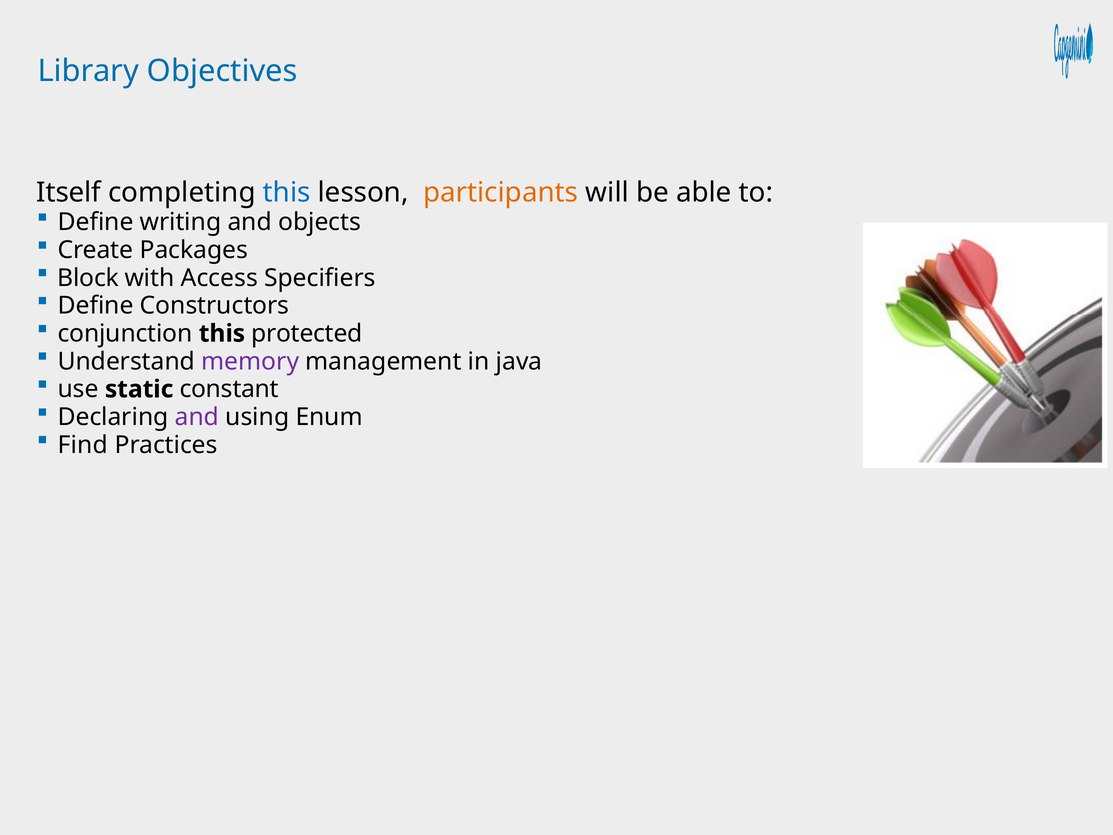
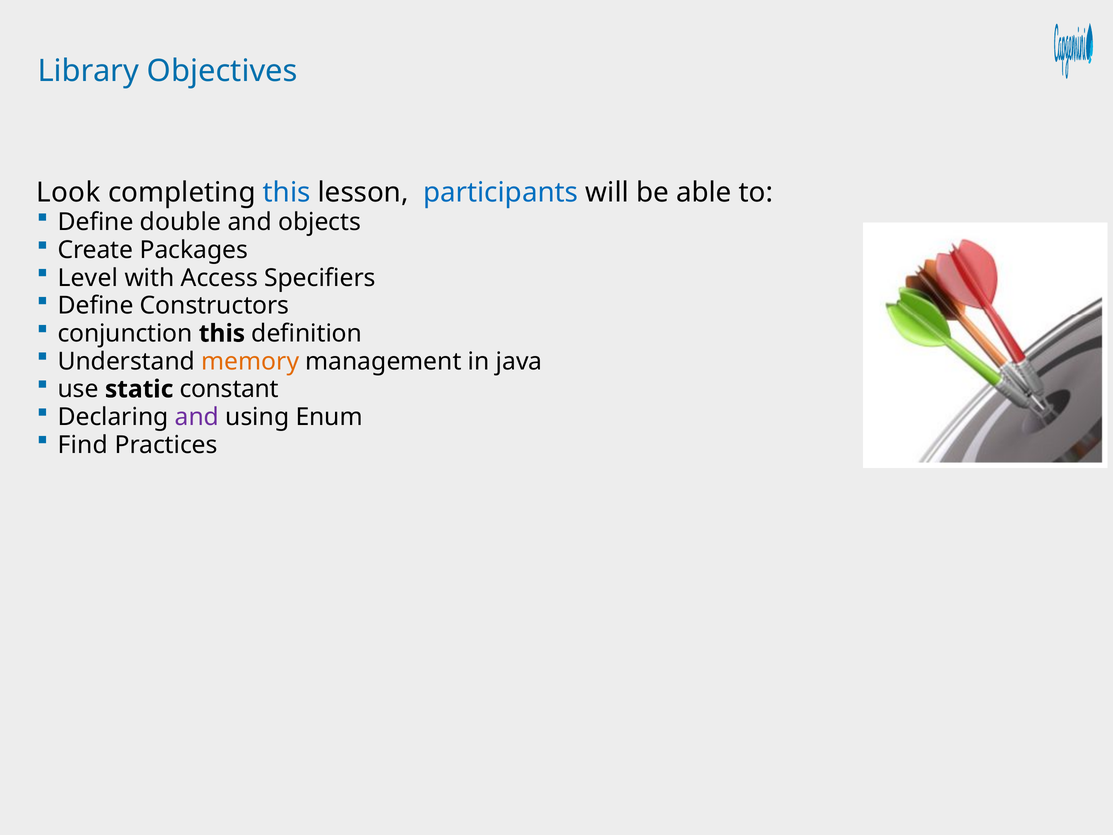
Itself: Itself -> Look (68, 193)
participants colour: orange -> blue (501, 193)
writing: writing -> double (180, 222)
Block: Block -> Level (88, 278)
protected: protected -> definition (307, 333)
memory colour: purple -> orange (250, 361)
